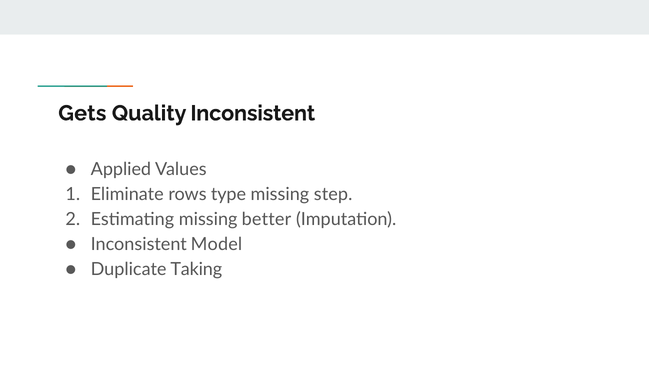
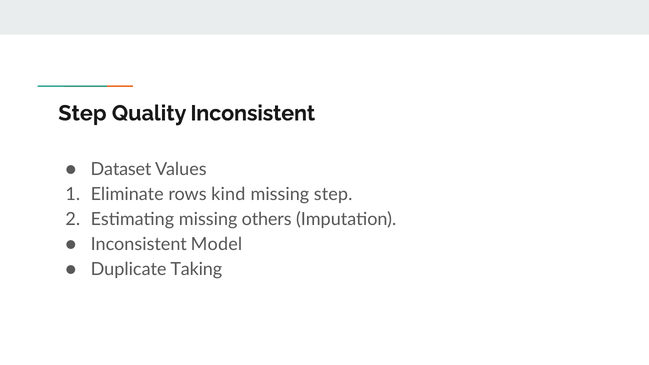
Gets: Gets -> Step (82, 113)
Applied: Applied -> Dataset (121, 169)
type: type -> kind (228, 194)
better: better -> others (267, 219)
